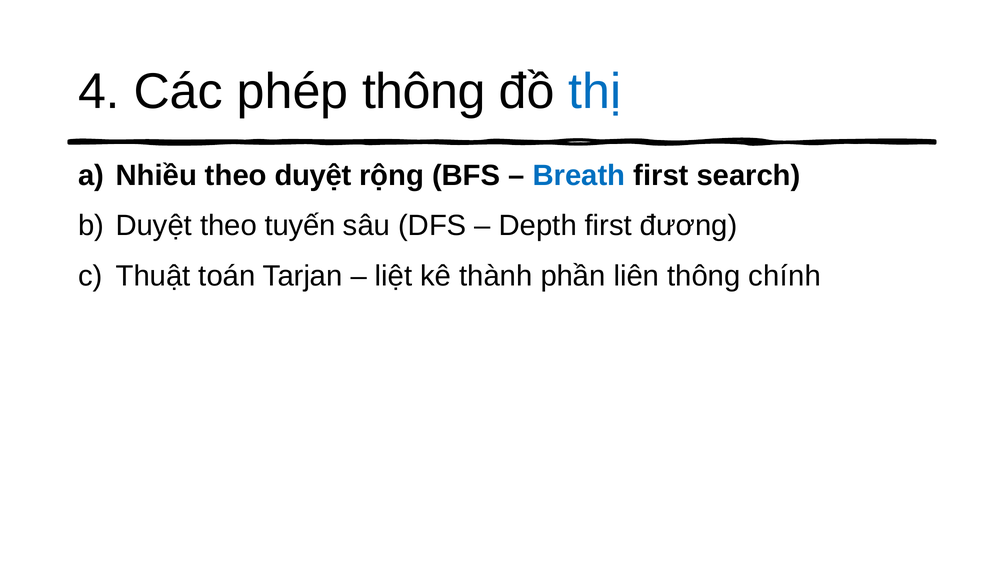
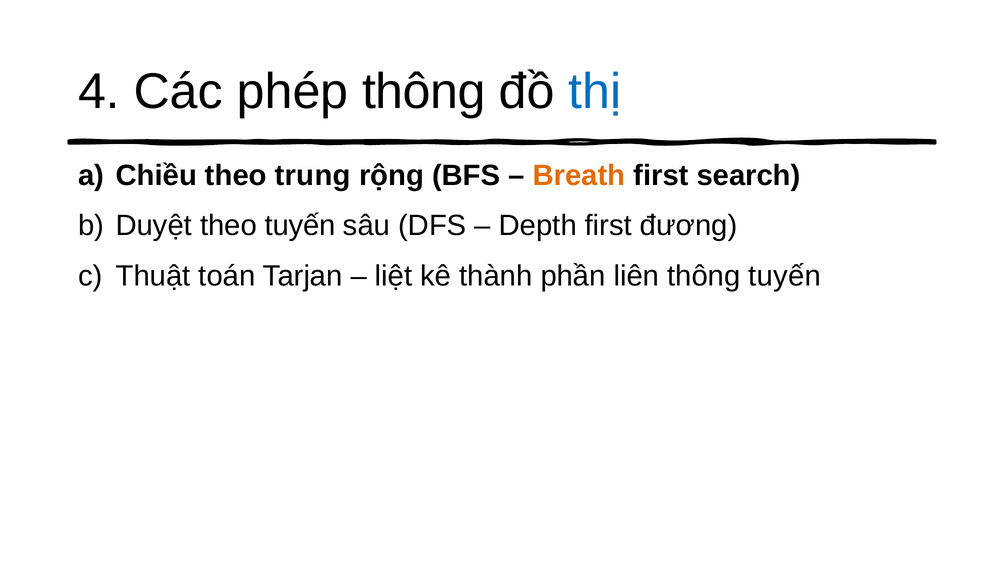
Nhiều: Nhiều -> Chiều (156, 175)
theo duyệt: duyệt -> trung (313, 175)
Breath colour: blue -> orange (579, 175)
thông chính: chính -> tuyến (785, 276)
